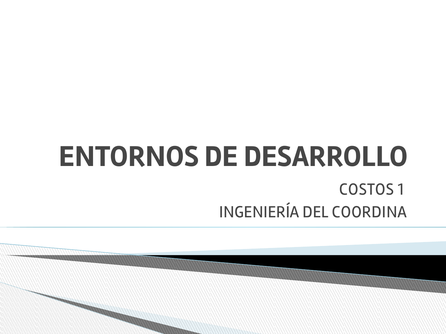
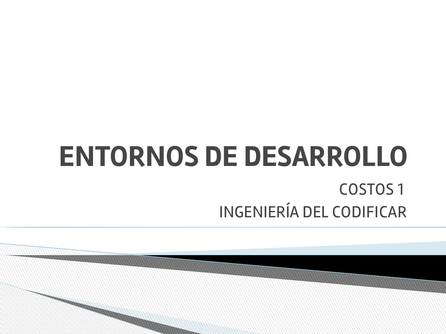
COORDINA: COORDINA -> CODIFICAR (369, 212)
